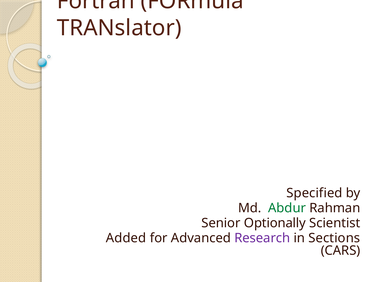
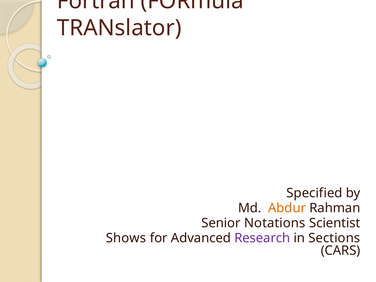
Abdur colour: green -> orange (287, 208)
Optionally: Optionally -> Notations (275, 223)
Added: Added -> Shows (126, 238)
